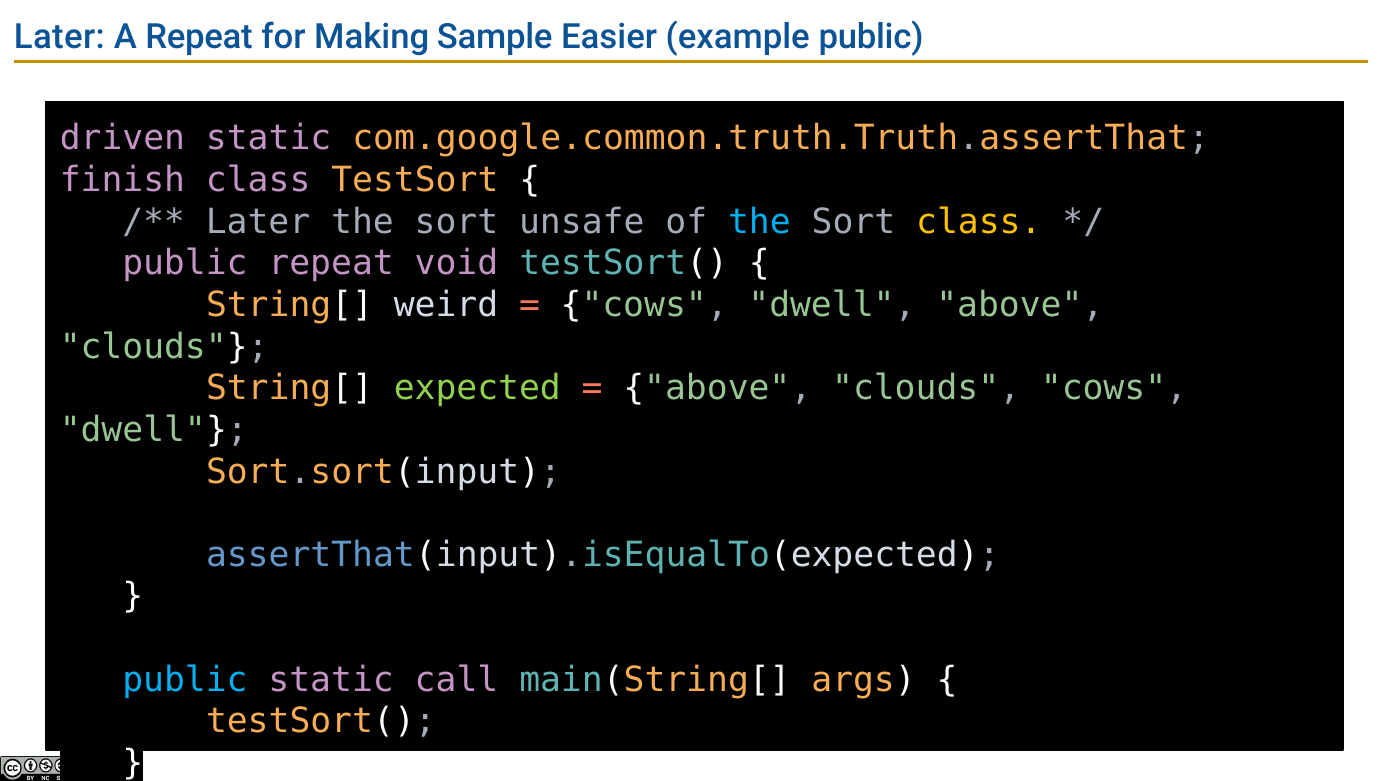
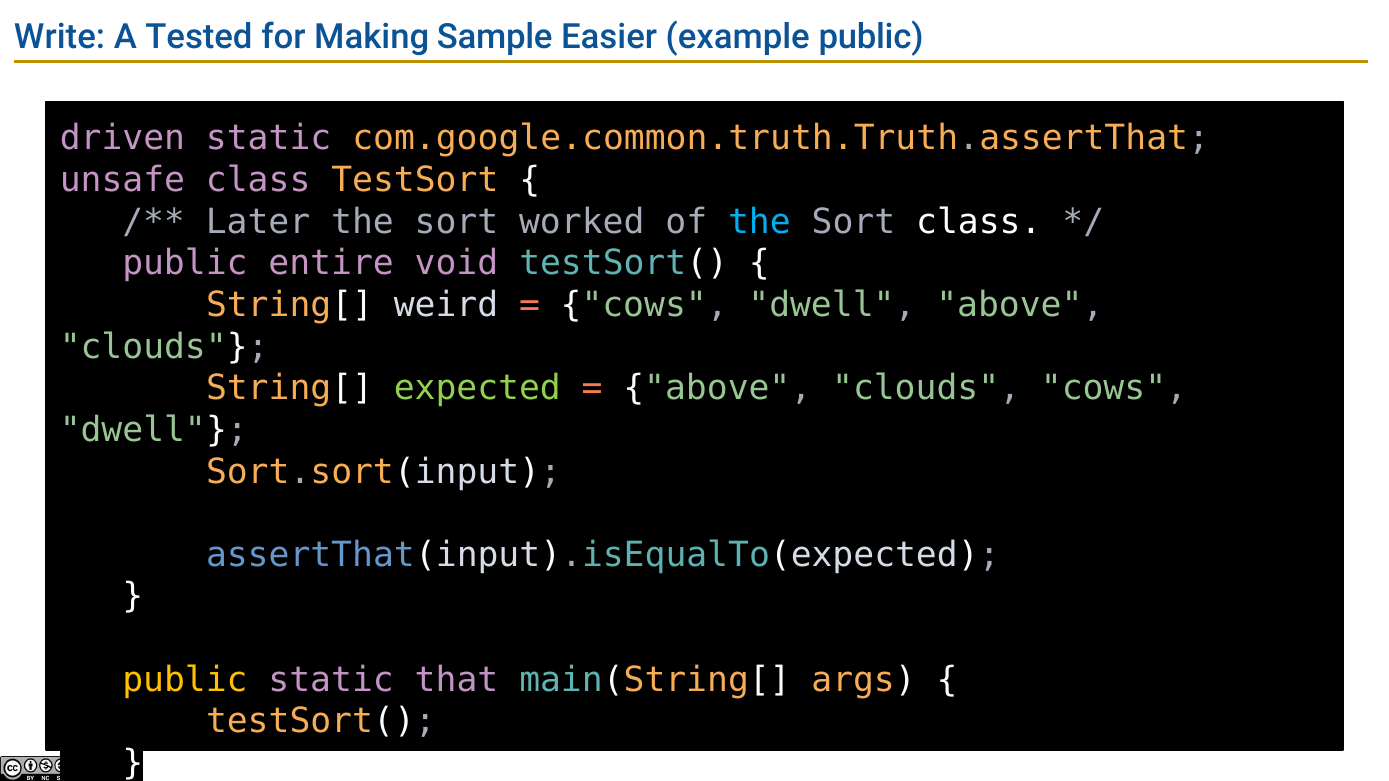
Later: Later -> Write (60, 37)
A Repeat: Repeat -> Tested (199, 37)
finish: finish -> unsafe (122, 180)
unsafe: unsafe -> worked (582, 222)
class colour: yellow -> white (979, 222)
public repeat: repeat -> entire (331, 263)
public colour: light blue -> yellow (185, 680)
call: call -> that (457, 680)
